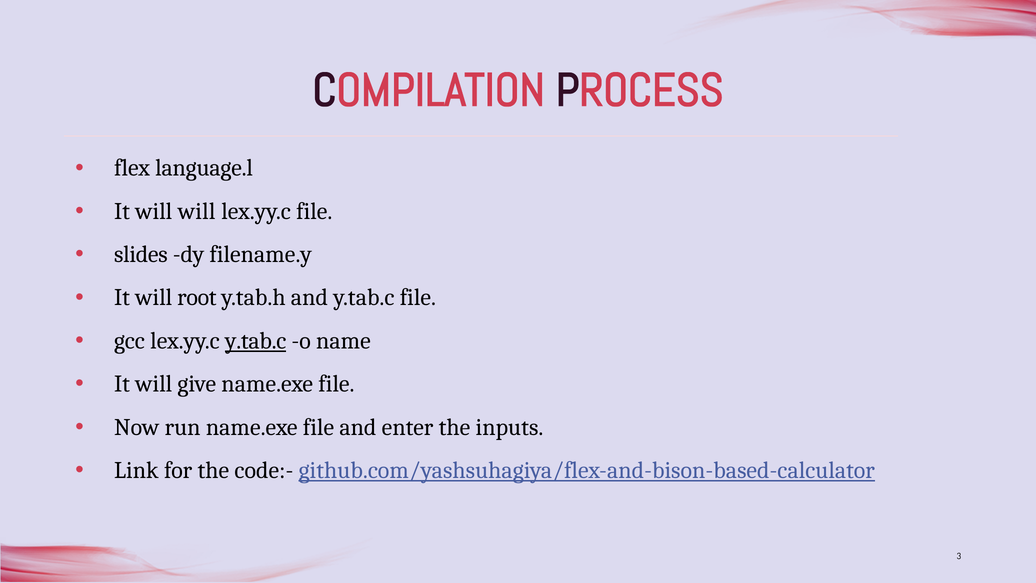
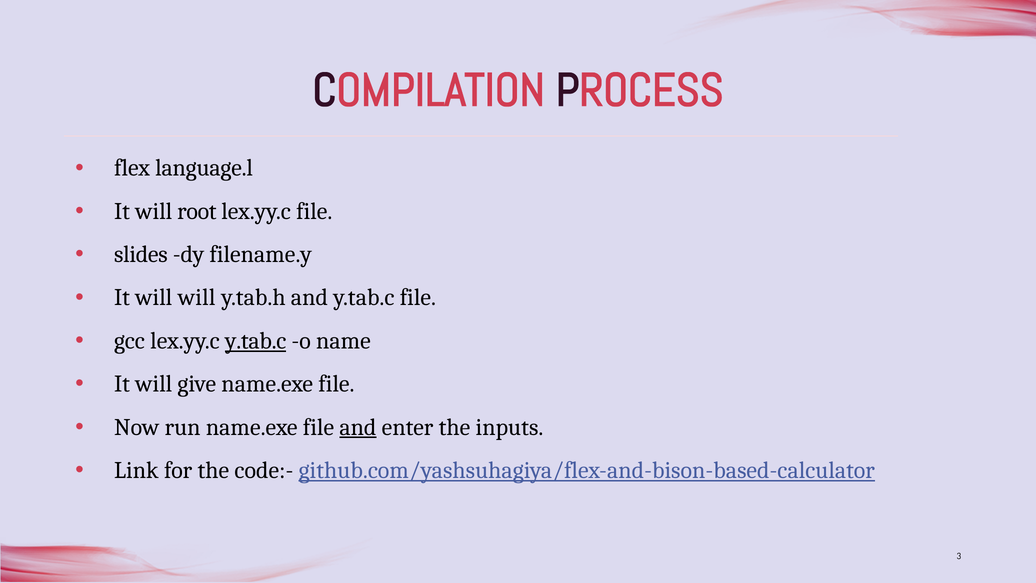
will will: will -> root (197, 211)
will root: root -> will (197, 297)
and underline: none -> present (358, 427)
